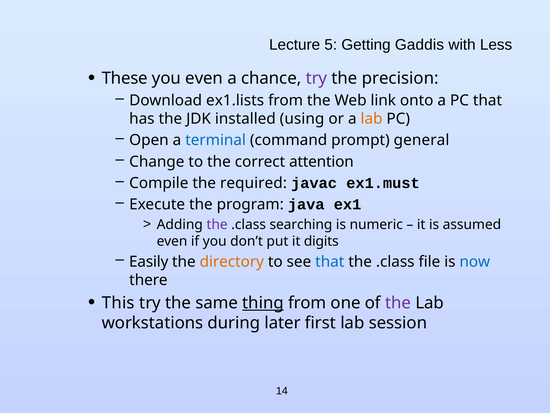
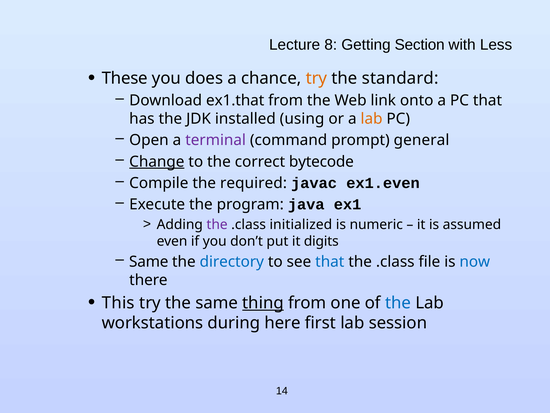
5: 5 -> 8 (331, 45)
Gaddis: Gaddis -> Section (420, 45)
you even: even -> does (204, 78)
try colour: purple -> orange (316, 78)
precision: precision -> standard (400, 78)
ex1.lists: ex1.lists -> ex1.that (235, 100)
terminal colour: blue -> purple (216, 140)
Change underline: none -> present (157, 161)
attention: attention -> bytecode (321, 161)
ex1.must: ex1.must -> ex1.even (383, 183)
searching: searching -> initialized (301, 224)
Easily: Easily -> Same (149, 261)
directory colour: orange -> blue (232, 261)
the colour: purple -> blue (398, 302)
later: later -> here (283, 323)
